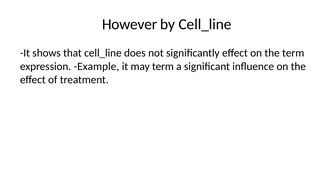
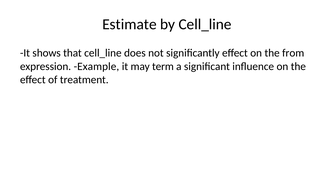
However: However -> Estimate (129, 24)
the term: term -> from (293, 53)
